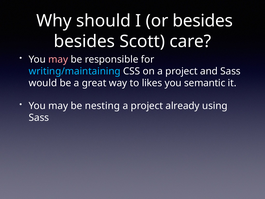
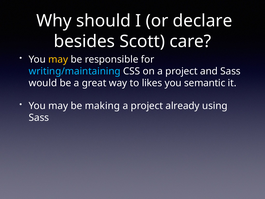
or besides: besides -> declare (203, 21)
may colour: pink -> yellow (58, 59)
nesting: nesting -> making (102, 106)
